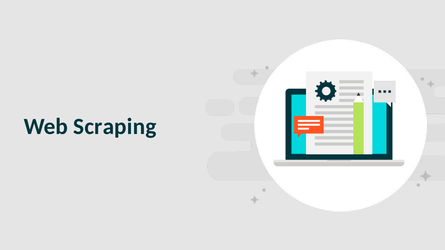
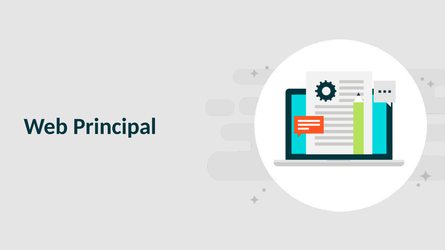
Scraping: Scraping -> Principal (115, 127)
